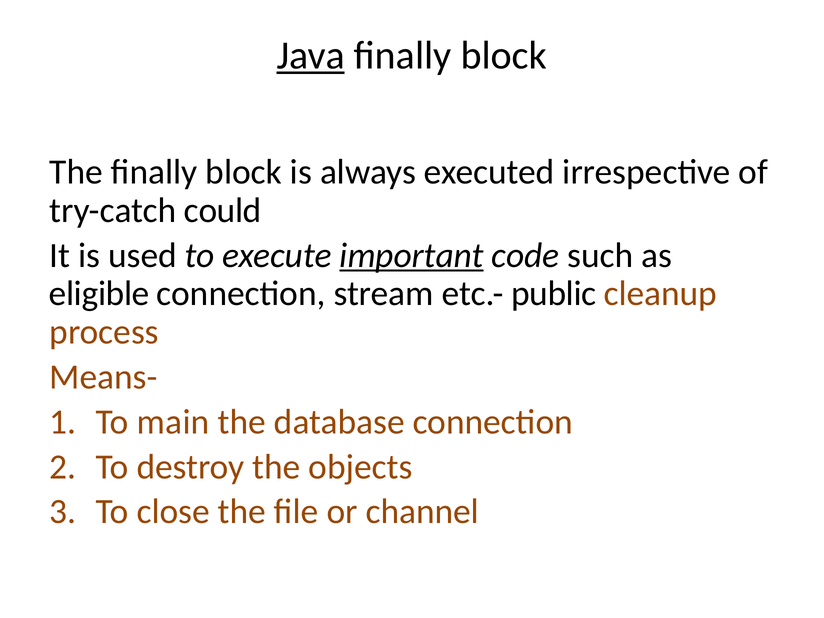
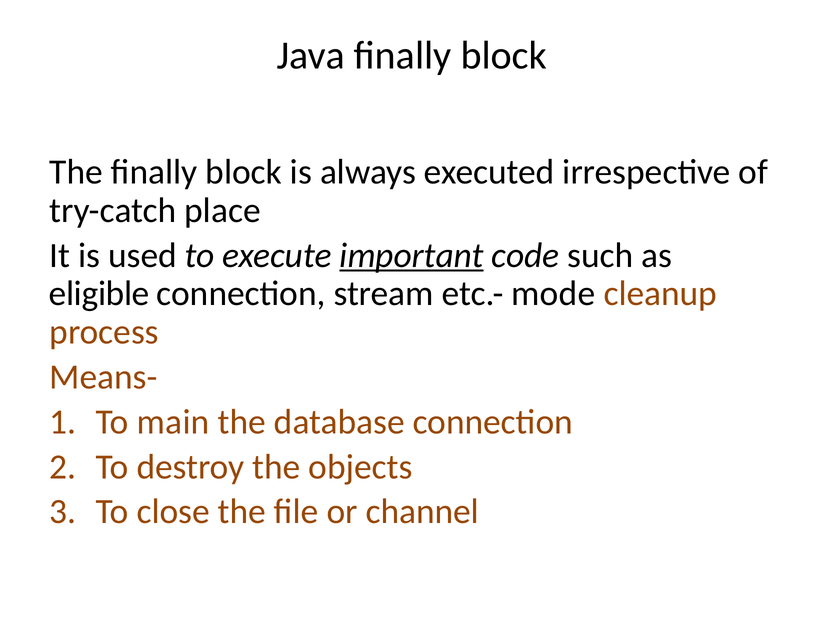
Java underline: present -> none (311, 56)
could: could -> place (223, 210)
public: public -> mode (553, 294)
